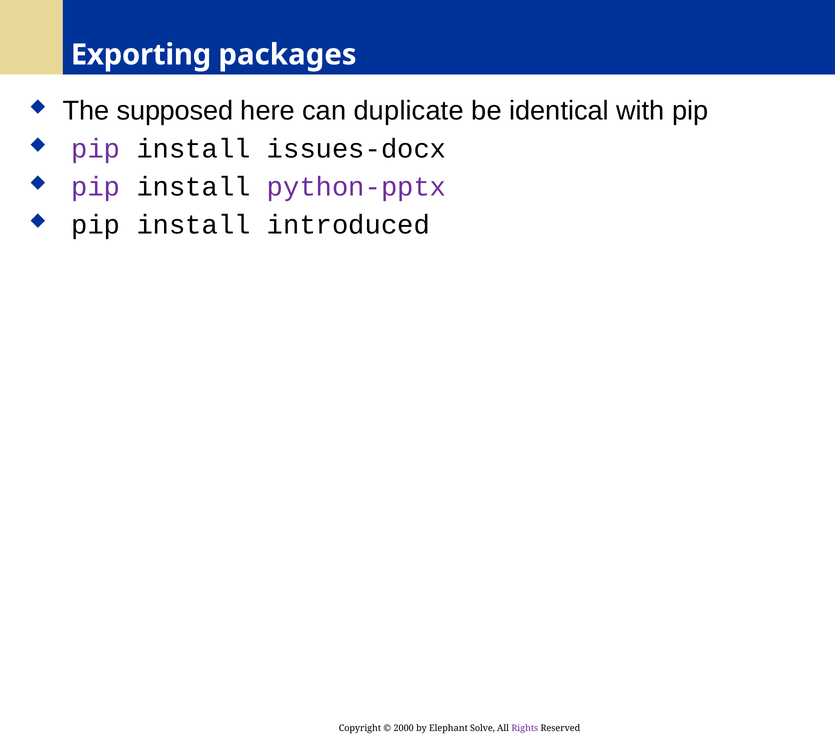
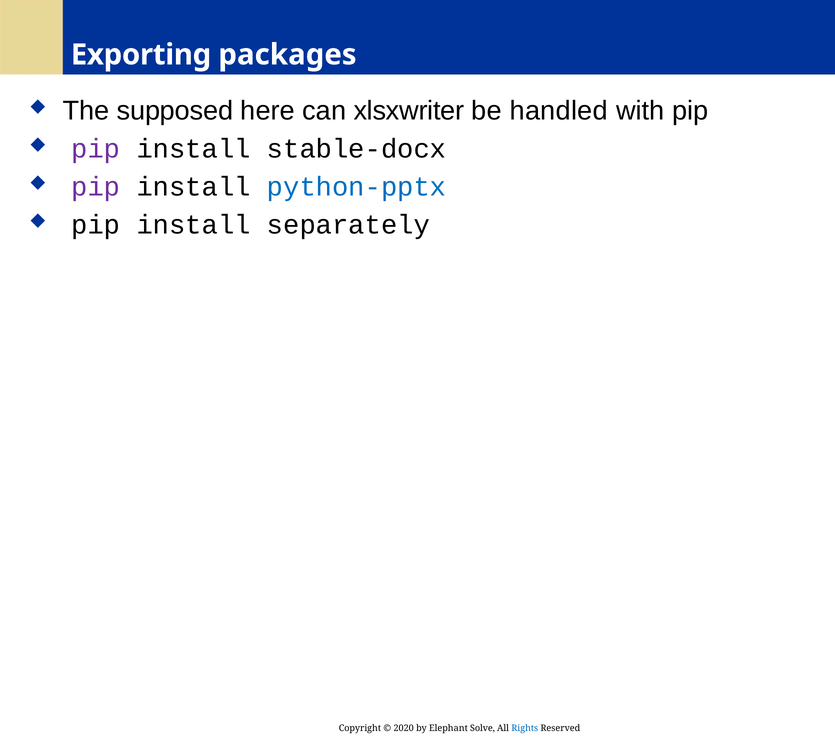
duplicate: duplicate -> xlsxwriter (409, 111)
identical: identical -> handled (559, 111)
issues-docx: issues-docx -> stable-docx (357, 149)
python-pptx colour: purple -> blue (357, 187)
introduced: introduced -> separately (348, 225)
2000: 2000 -> 2020 (404, 729)
Rights colour: purple -> blue (525, 729)
